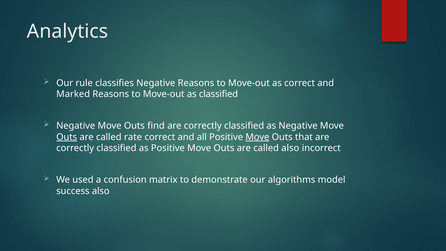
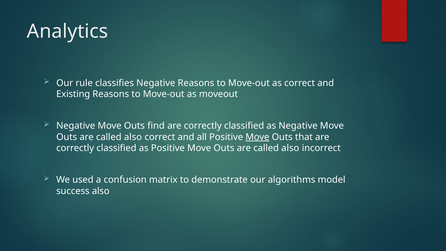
Marked: Marked -> Existing (73, 94)
as classified: classified -> moveout (218, 94)
Outs underline: present -> none (67, 137)
rate: rate -> also (133, 137)
